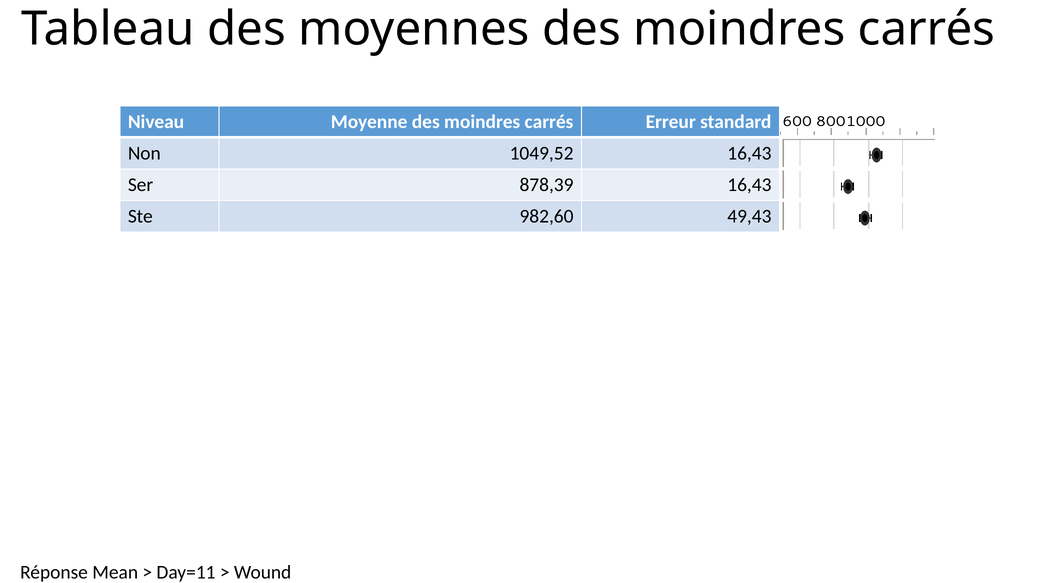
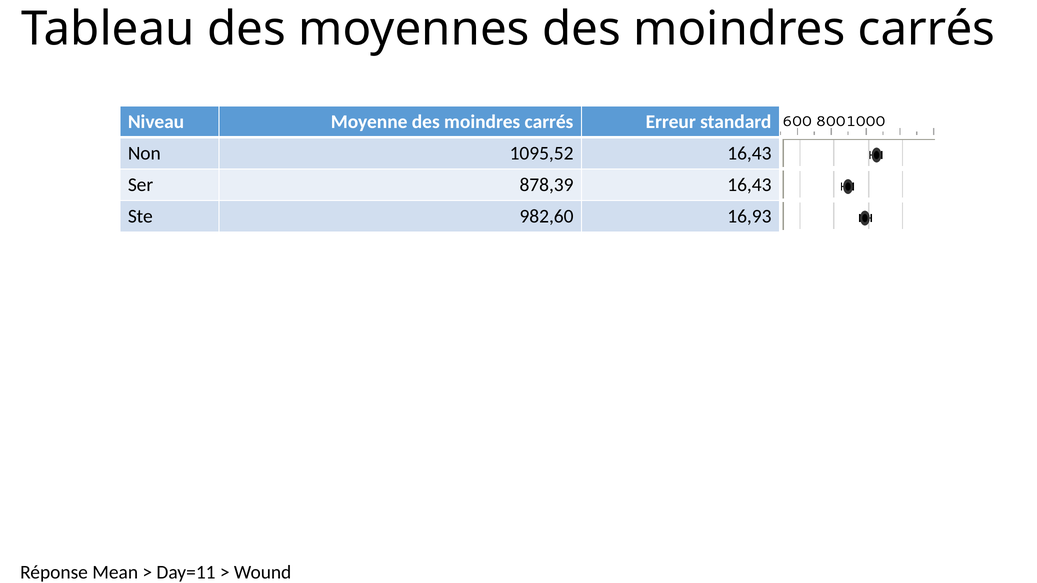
1049,52: 1049,52 -> 1095,52 (542, 153)
49,43: 49,43 -> 16,93 (749, 216)
